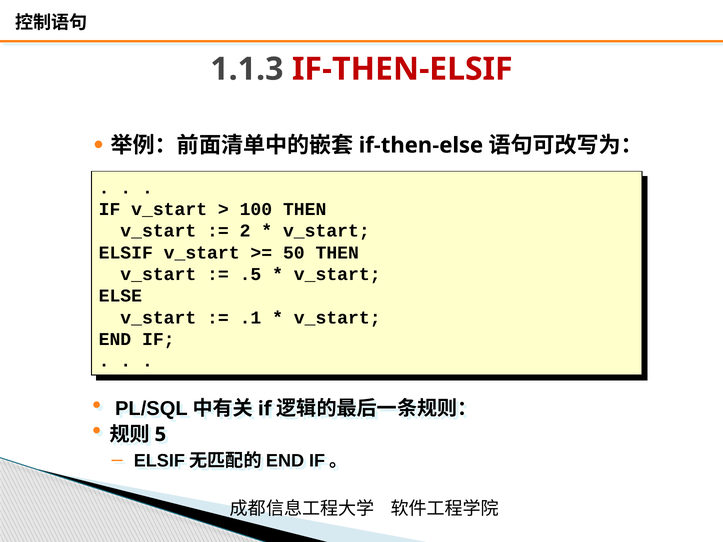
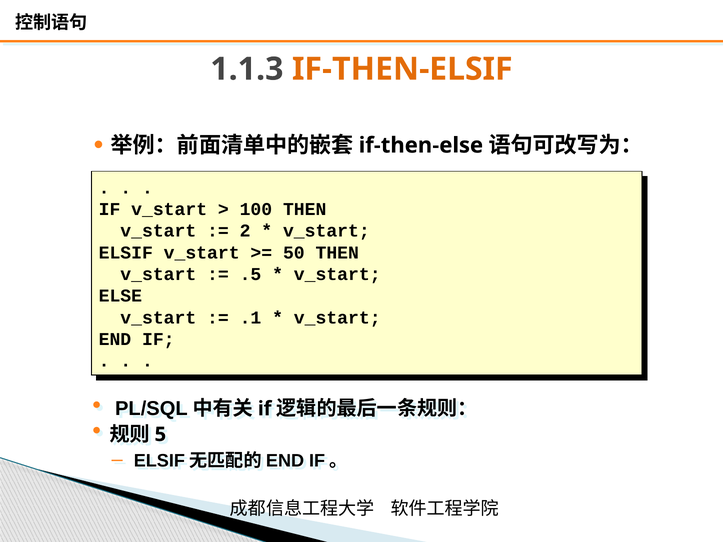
IF-THEN-ELSIF colour: red -> orange (402, 69)
